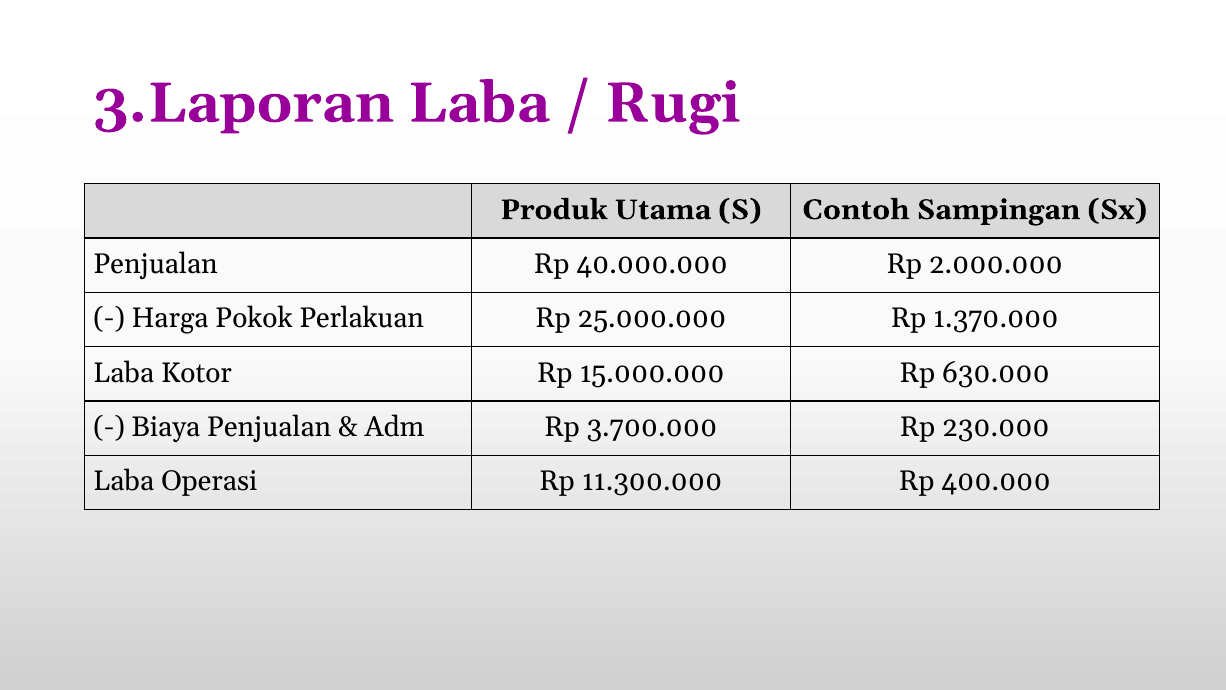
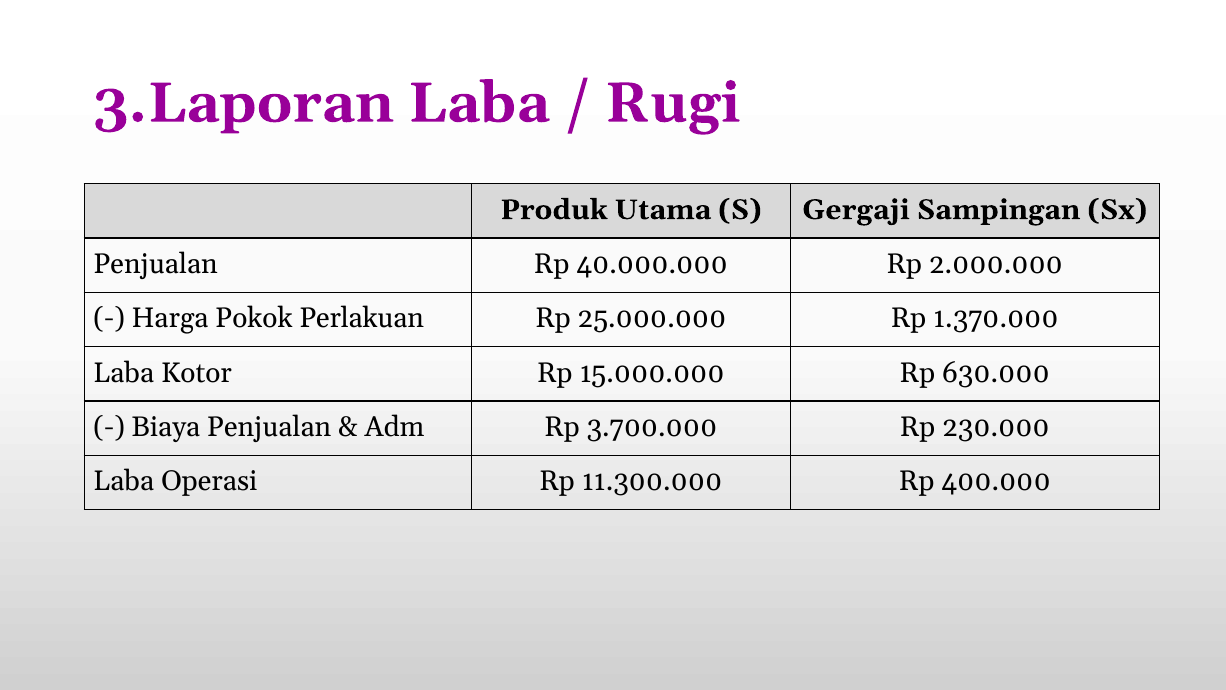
Contoh: Contoh -> Gergaji (856, 210)
